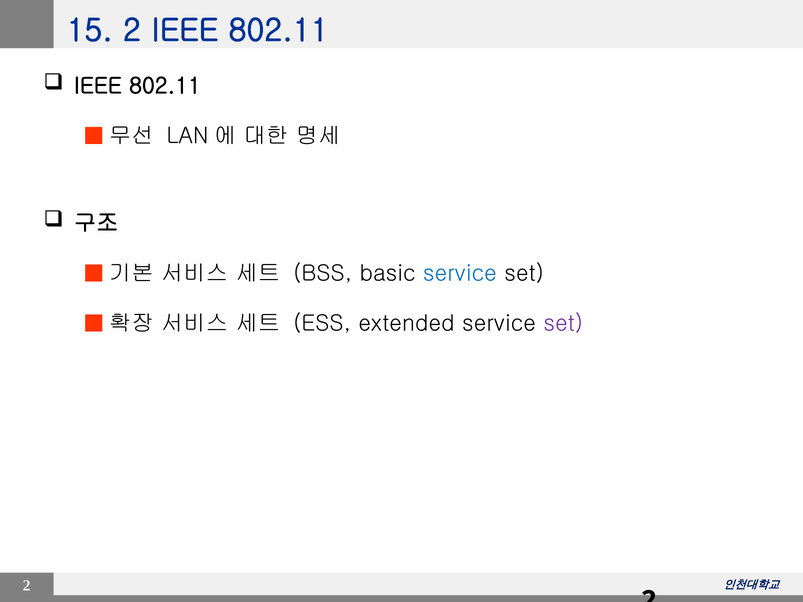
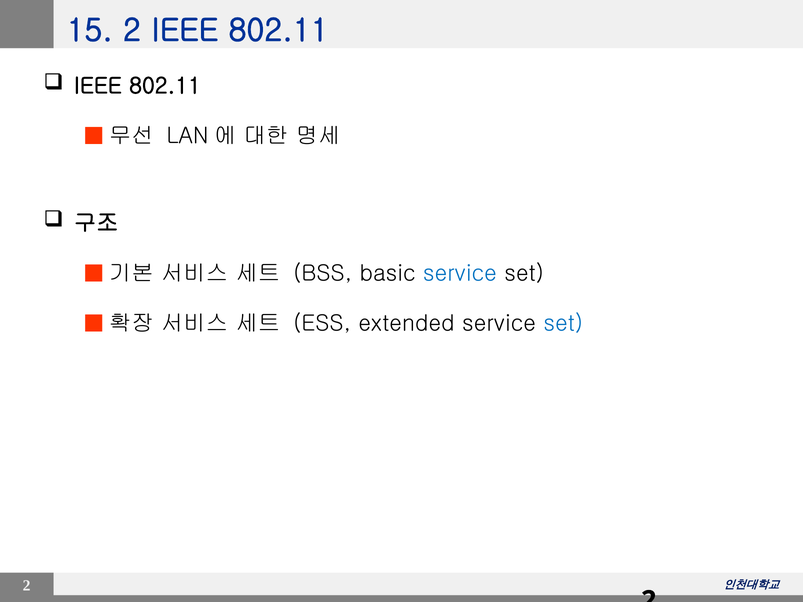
set colour: purple -> blue (563, 324)
